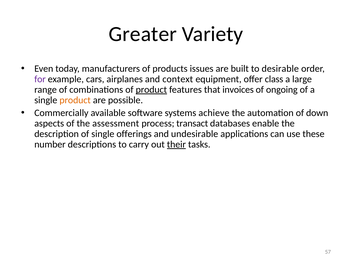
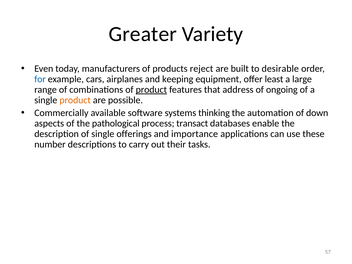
issues: issues -> reject (202, 69)
for colour: purple -> blue (40, 79)
context: context -> keeping (178, 79)
class: class -> least (274, 79)
invoices: invoices -> address (238, 90)
achieve: achieve -> thinking (214, 113)
assessment: assessment -> pathological (116, 123)
undesirable: undesirable -> importance (195, 134)
their underline: present -> none (176, 144)
